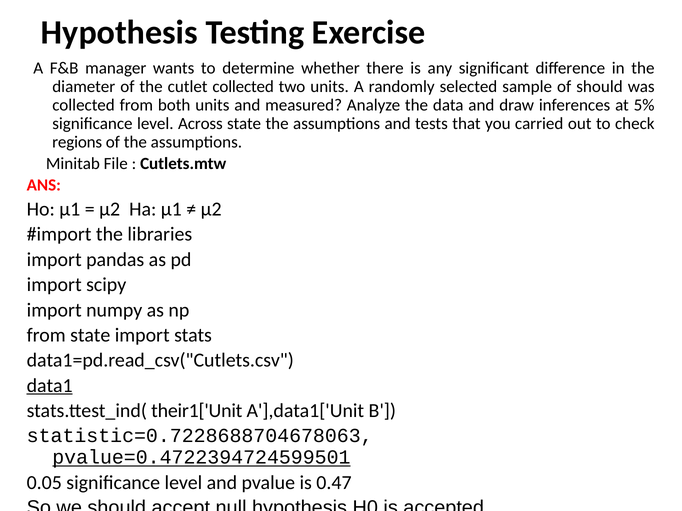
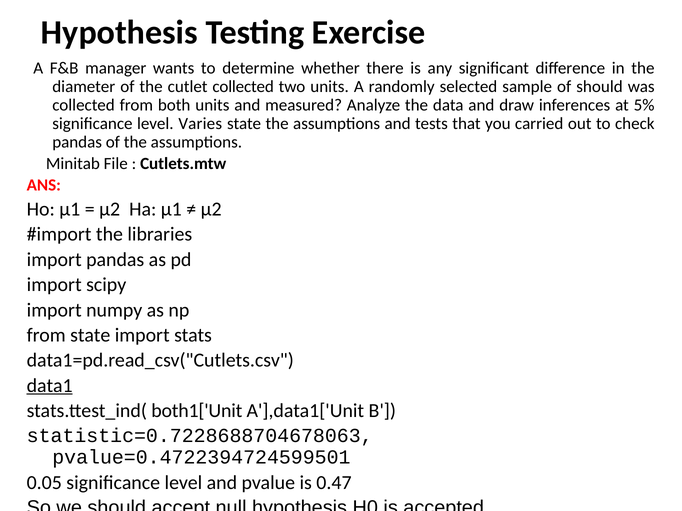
Across: Across -> Varies (200, 124)
regions: regions -> pandas (77, 142)
their1['Unit: their1['Unit -> both1['Unit (197, 411)
pvalue=0.4722394724599501 underline: present -> none (201, 458)
